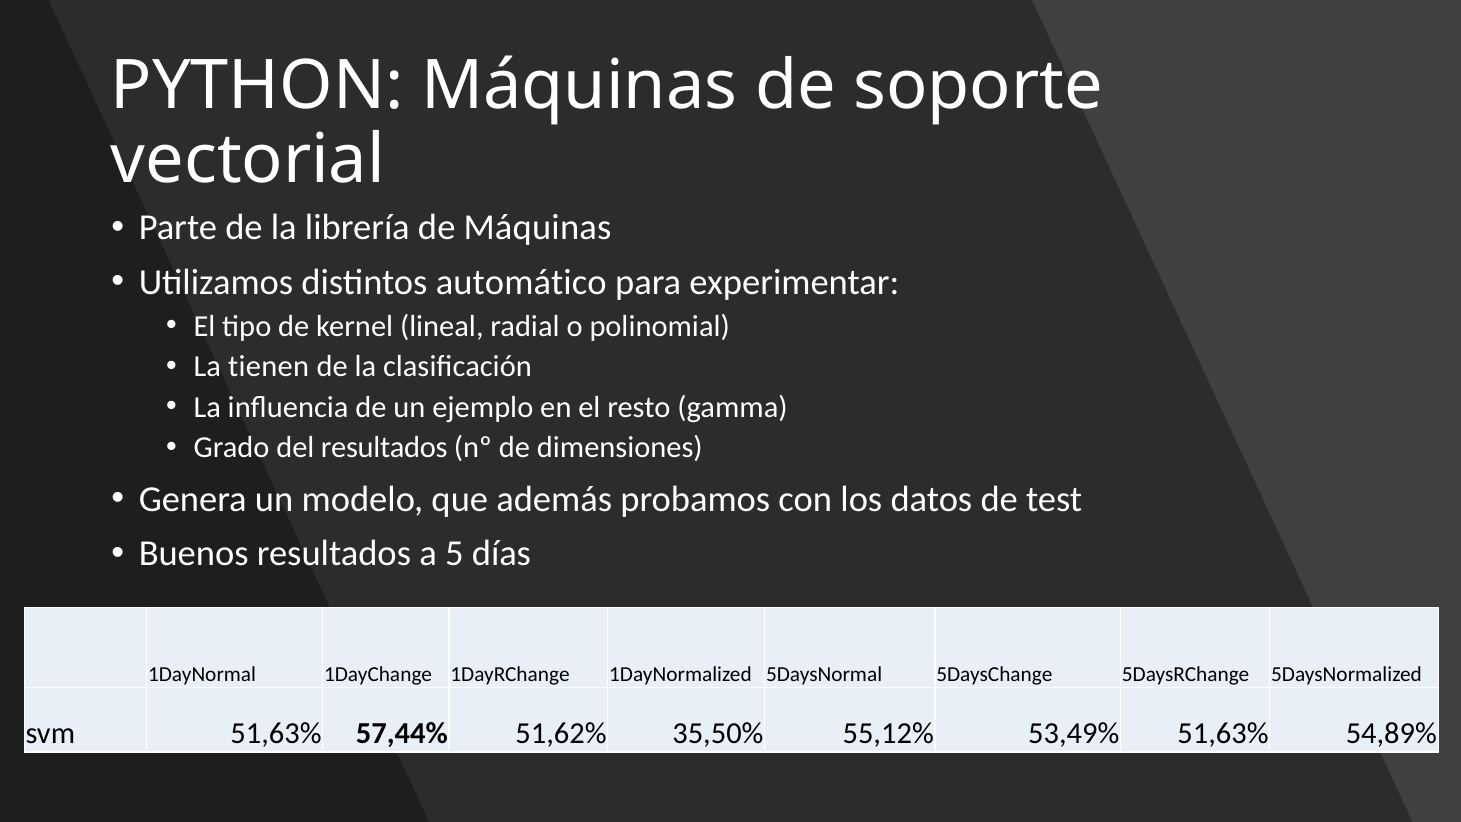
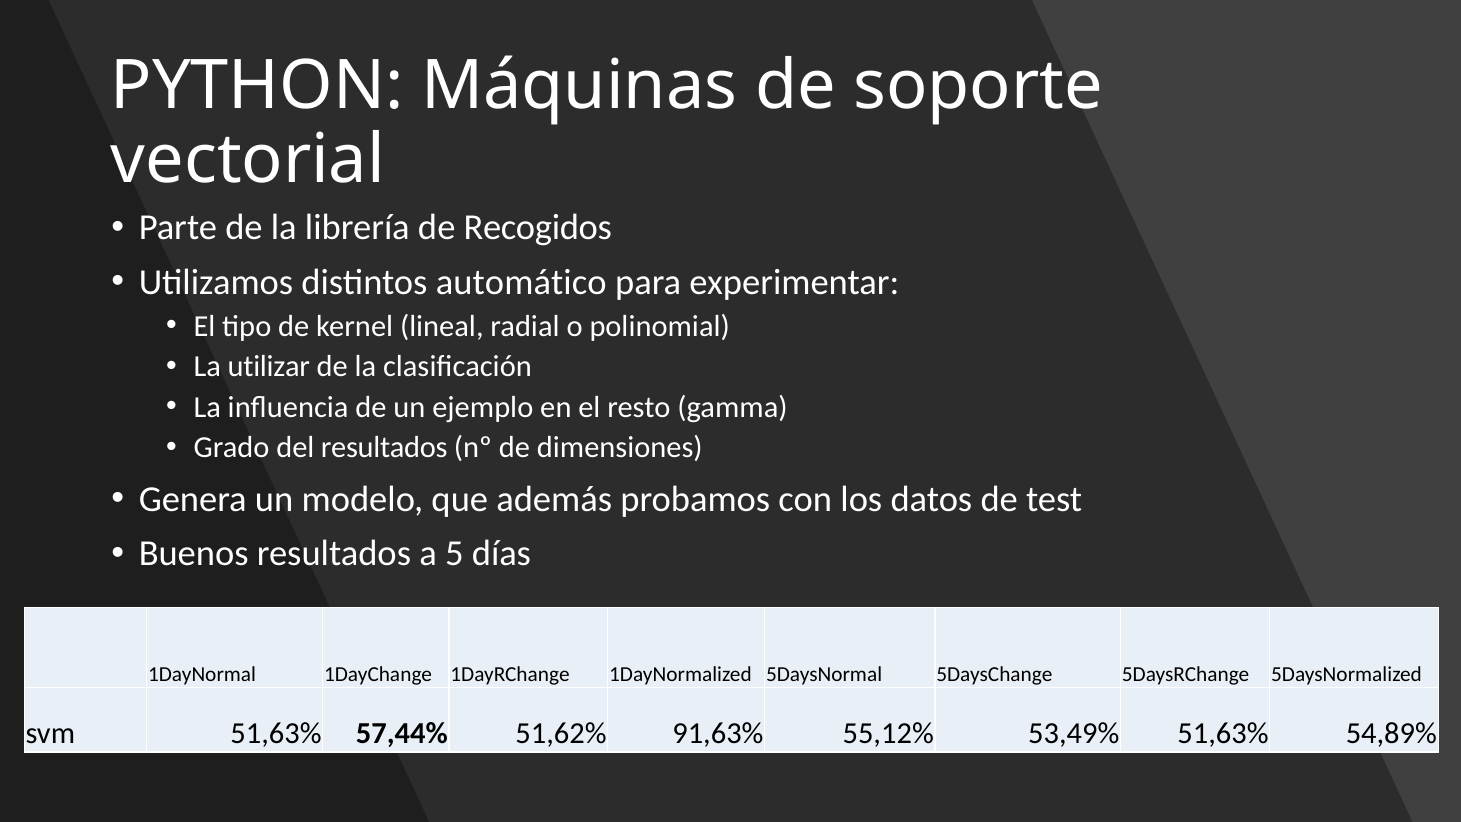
de Máquinas: Máquinas -> Recogidos (538, 228)
tienen: tienen -> utilizar (269, 367)
35,50%: 35,50% -> 91,63% (718, 734)
